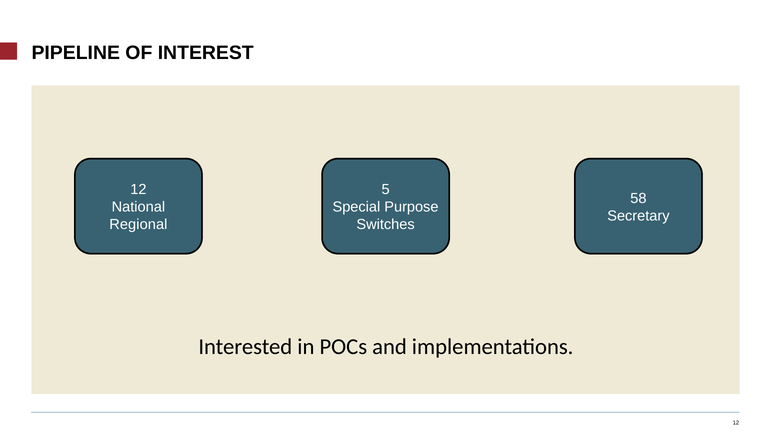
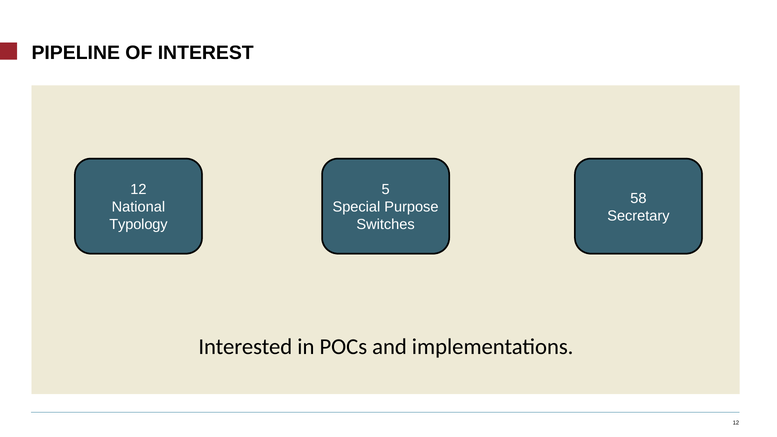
Regional: Regional -> Typology (138, 225)
